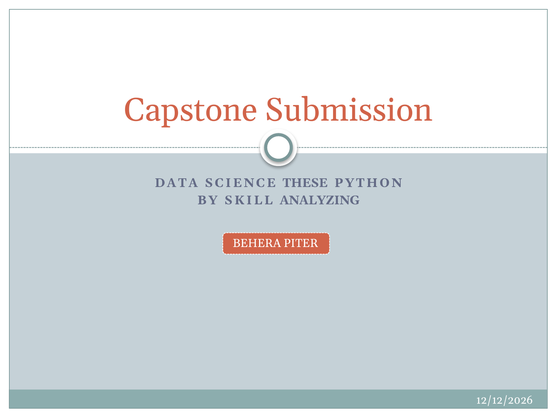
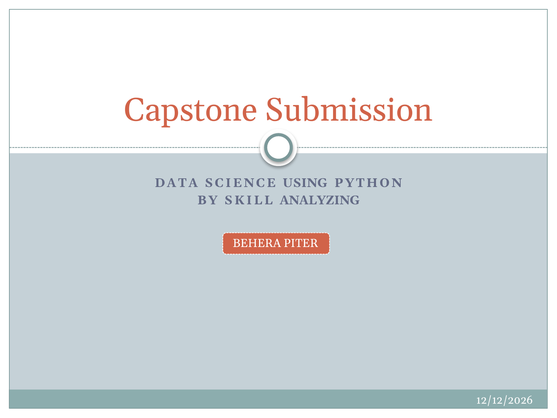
THESE: THESE -> USING (305, 183)
